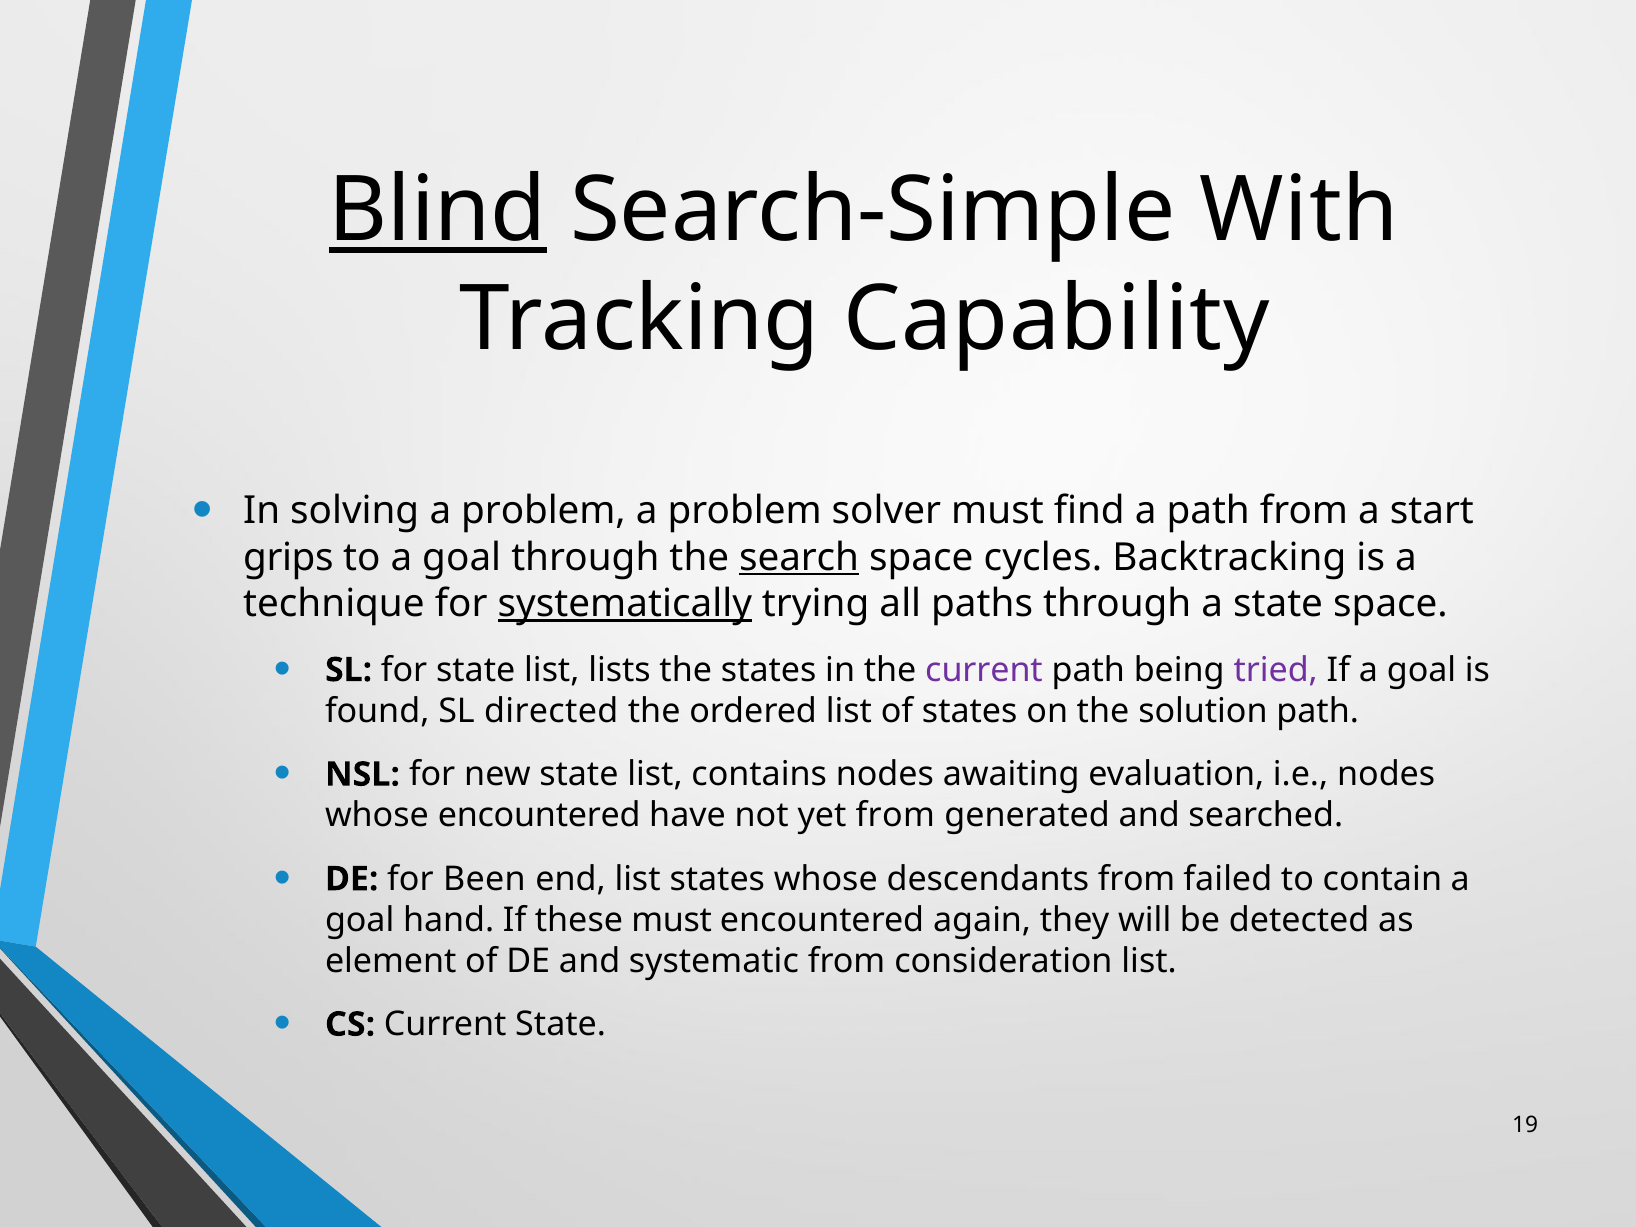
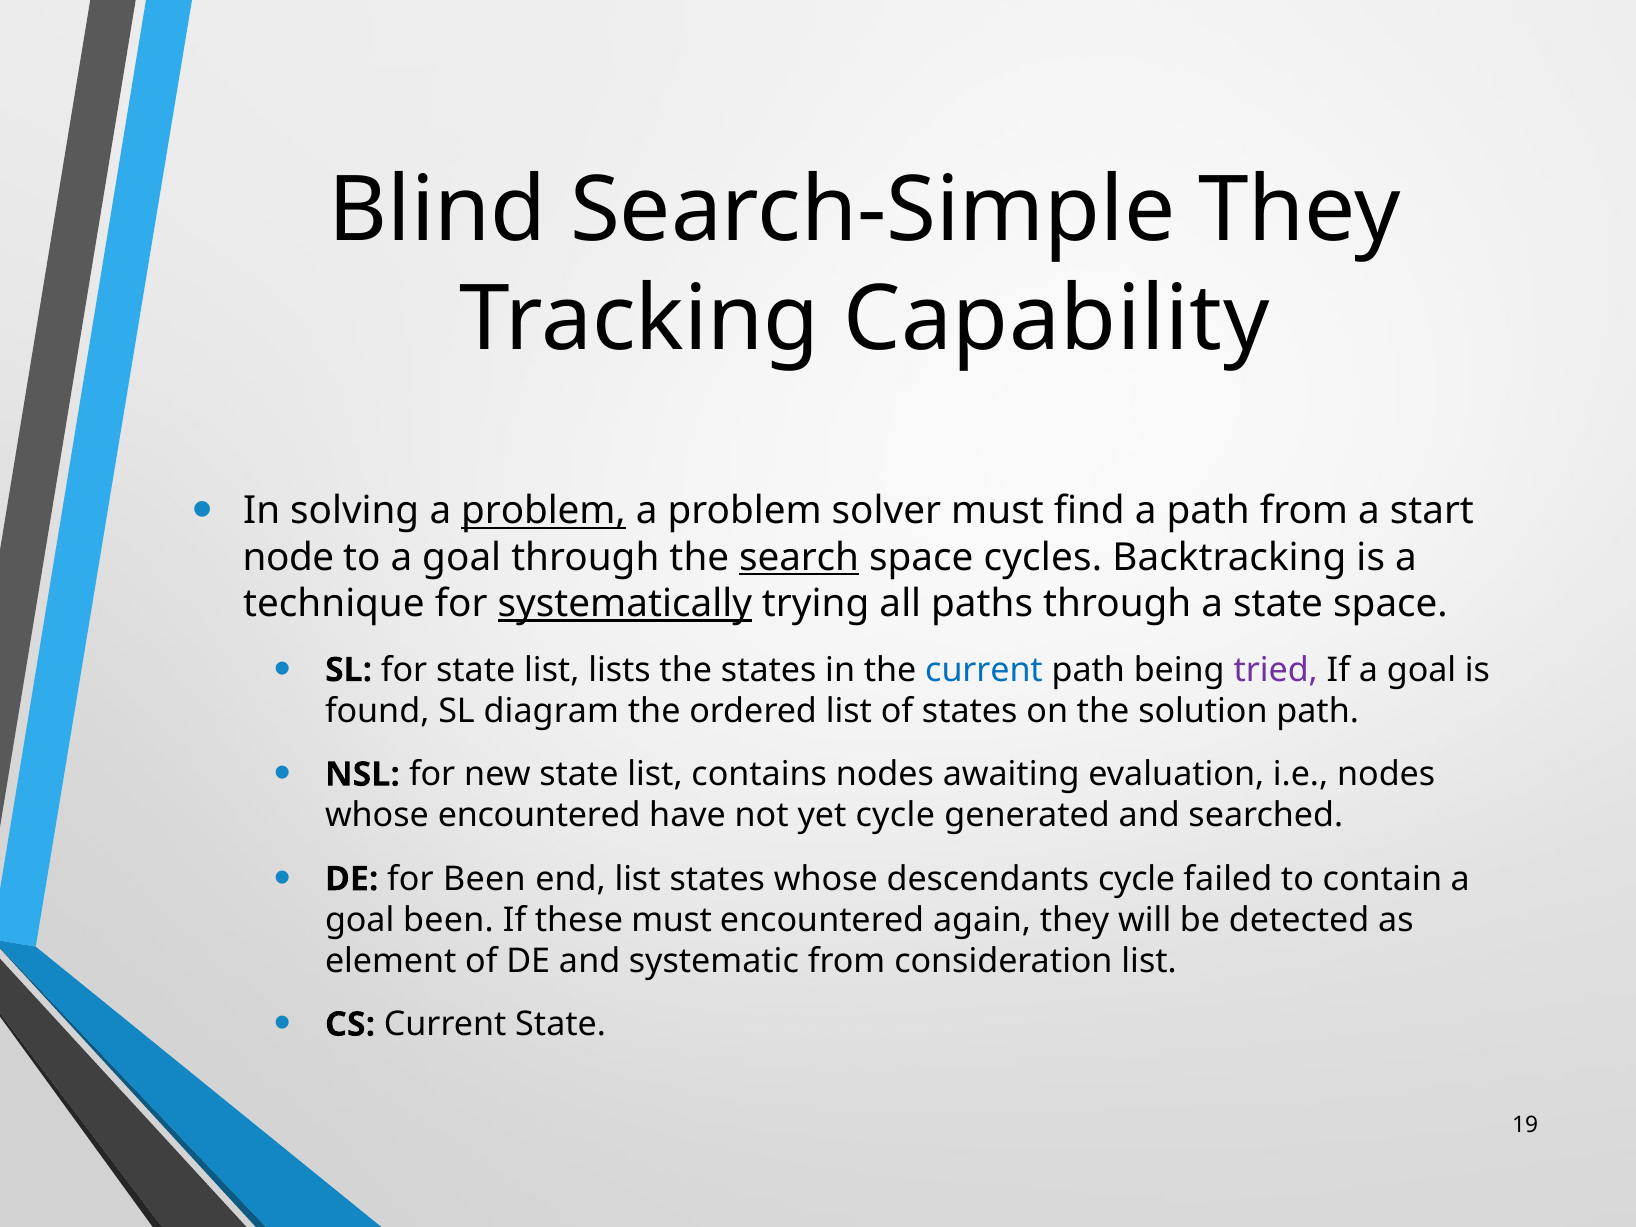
Blind underline: present -> none (438, 211)
Search-Simple With: With -> They (1300, 211)
problem underline: none -> present (543, 511)
grips: grips -> node (288, 558)
current colour: purple -> blue (984, 670)
directed: directed -> diagram (551, 711)
yet from: from -> cycle (895, 815)
descendants from: from -> cycle (1137, 879)
goal hand: hand -> been (448, 920)
